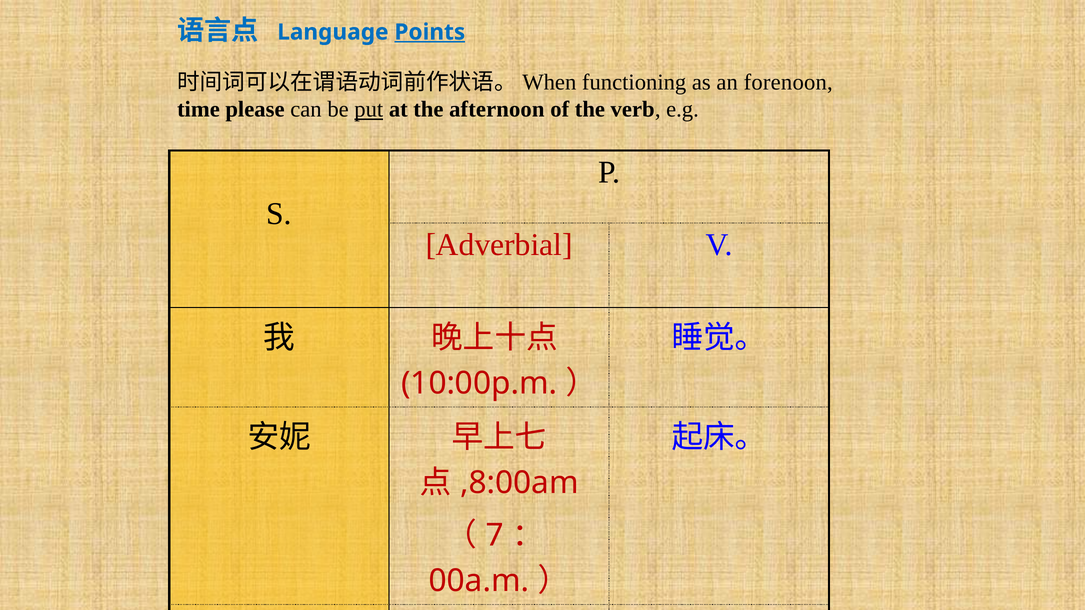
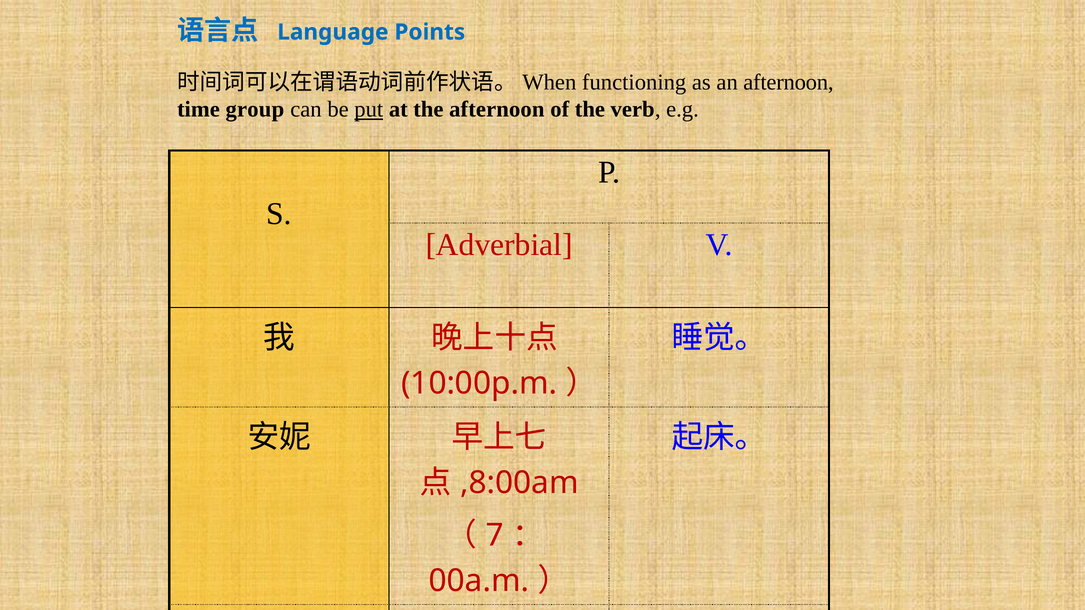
Points underline: present -> none (430, 32)
an forenoon: forenoon -> afternoon (788, 82)
please: please -> group (255, 110)
